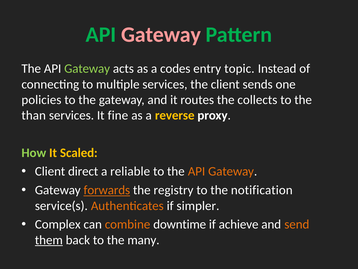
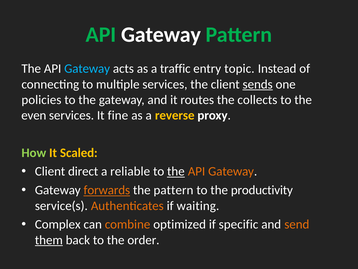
Gateway colour: pink -> white (161, 35)
Gateway colour: light green -> light blue (87, 69)
codes: codes -> traffic (175, 69)
sends underline: none -> present (258, 84)
than: than -> even (34, 115)
the underline: none -> present (176, 171)
the registry: registry -> pattern (173, 190)
notification: notification -> productivity (262, 190)
simpler: simpler -> waiting (198, 205)
downtime: downtime -> optimized (180, 224)
achieve: achieve -> specific (239, 224)
many: many -> order (143, 240)
